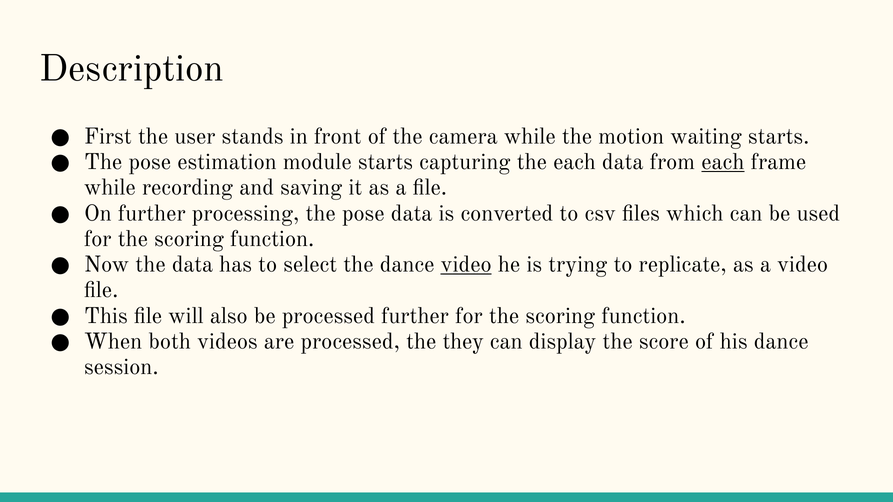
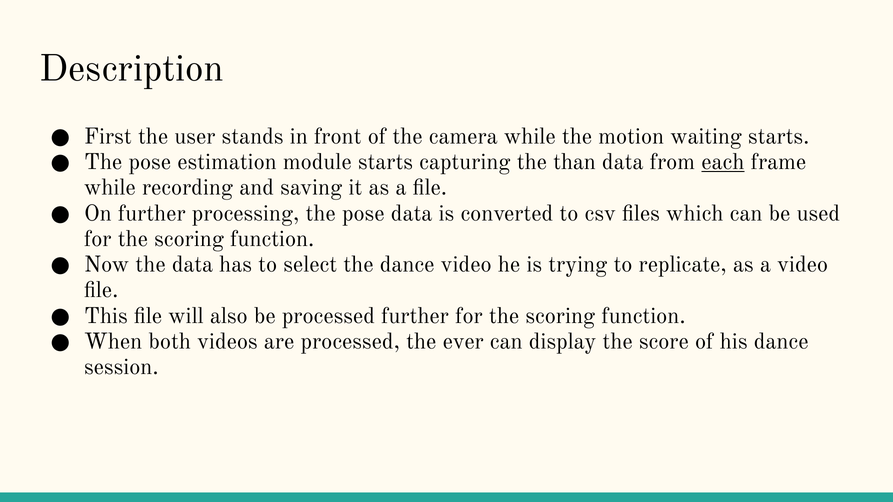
the each: each -> than (575, 162)
video underline: present -> none (466, 265)
they: they -> ever (463, 342)
